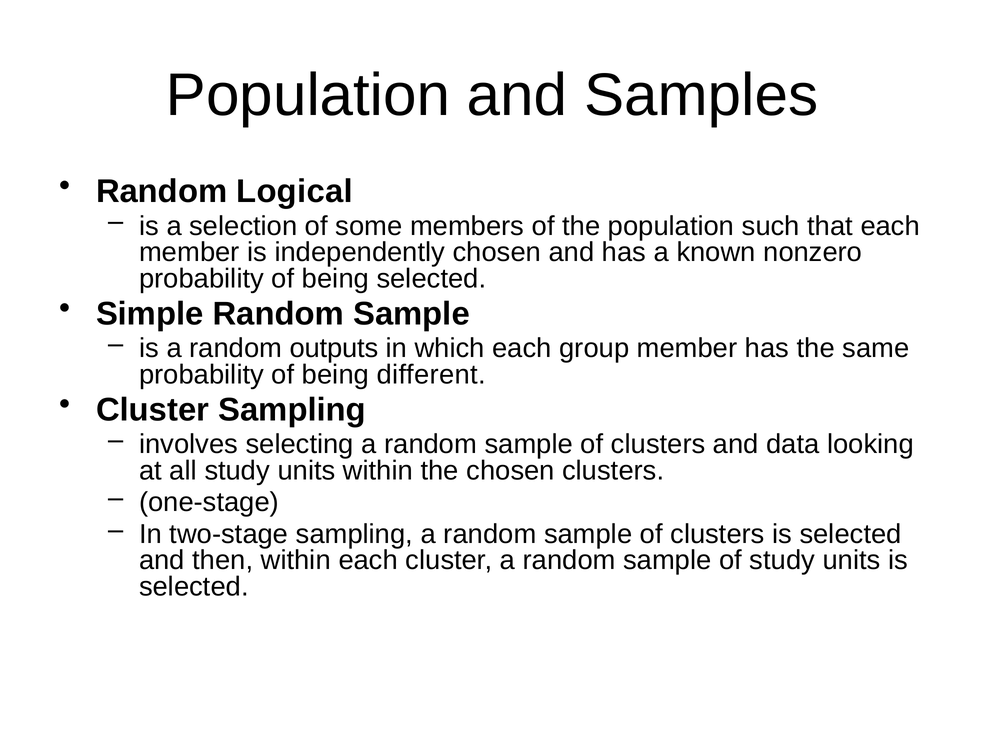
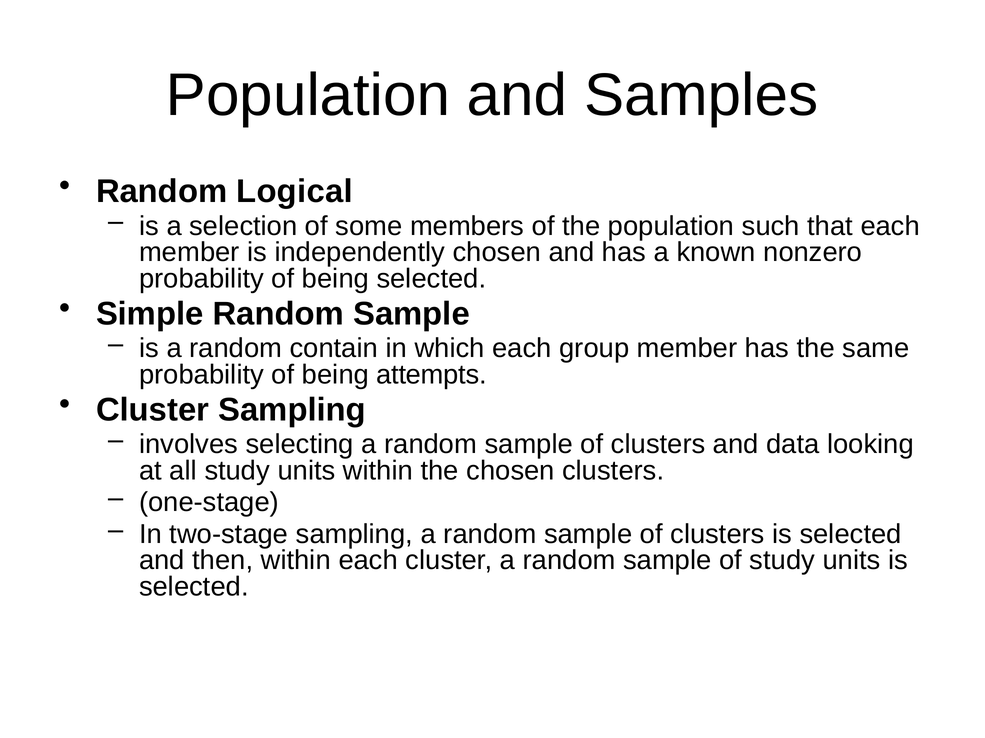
outputs: outputs -> contain (334, 349)
different: different -> attempts (431, 375)
